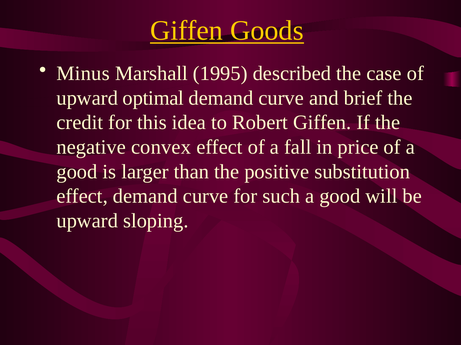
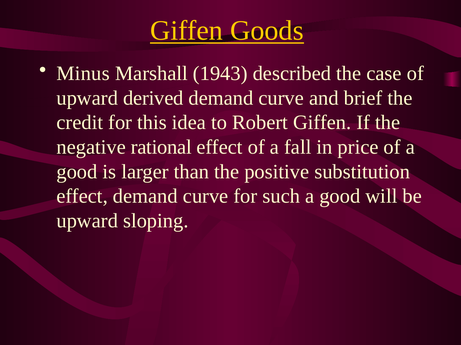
1995: 1995 -> 1943 (220, 74)
optimal: optimal -> derived (153, 98)
convex: convex -> rational (161, 147)
